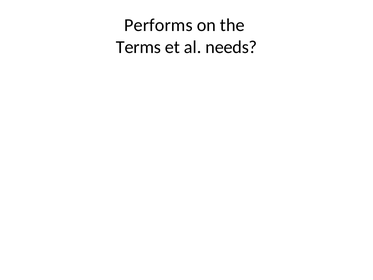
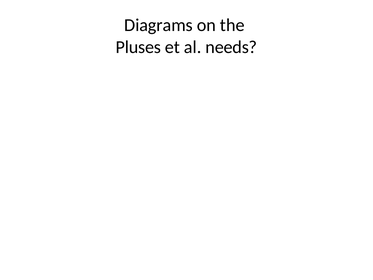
Performs: Performs -> Diagrams (158, 25)
Terms: Terms -> Pluses (138, 47)
